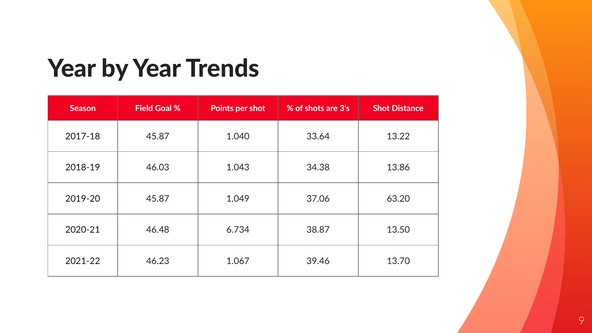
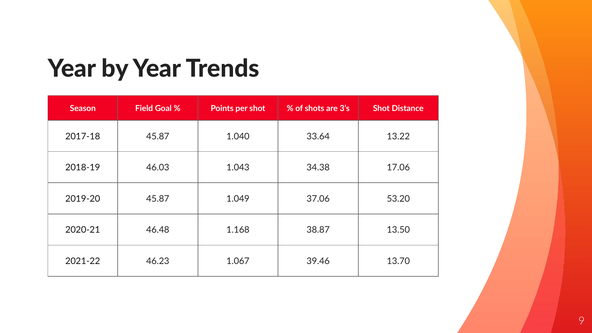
13.86: 13.86 -> 17.06 (398, 168)
63.20: 63.20 -> 53.20 (398, 199)
6.734: 6.734 -> 1.168 (238, 230)
